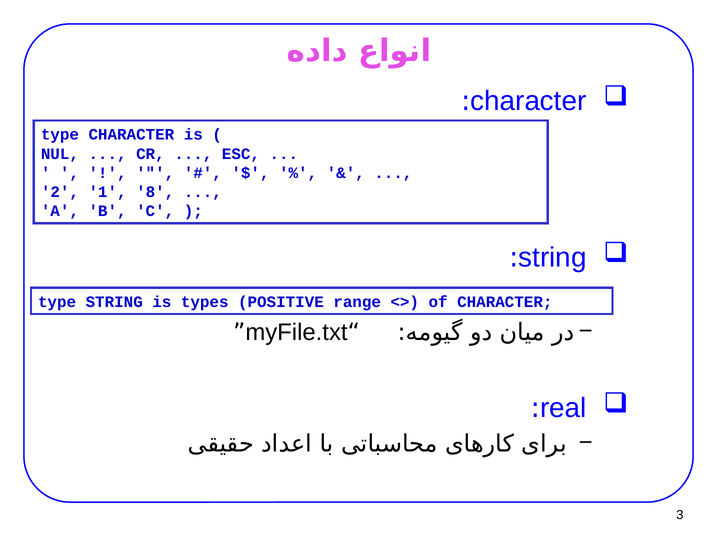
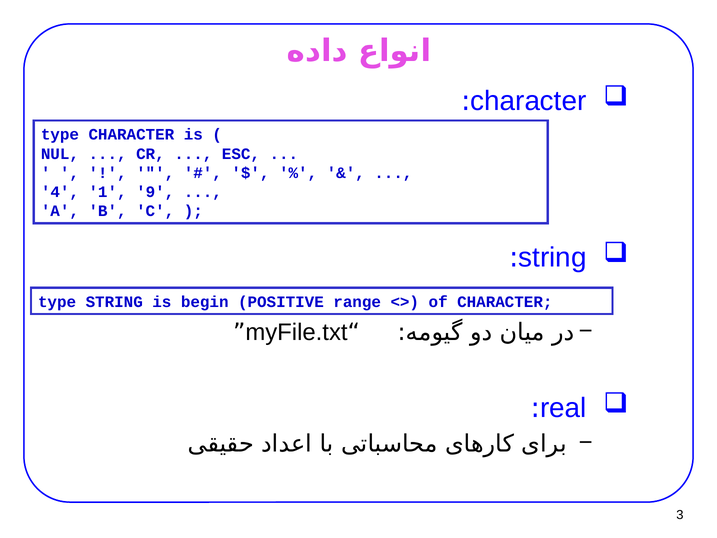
2: 2 -> 4 (60, 192)
8: 8 -> 9 (155, 192)
types: types -> begin (205, 302)
